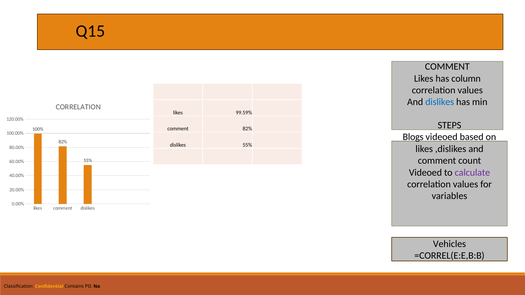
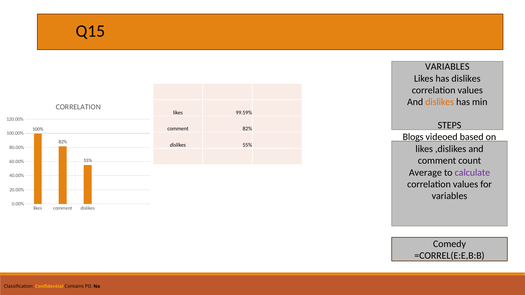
COMMENT: COMMENT -> VARIABLES (447, 67)
has column: column -> dislikes (466, 79)
dislikes colour: blue -> orange (440, 102)
Videoed: Videoed -> Average (425, 173)
Vehicles: Vehicles -> Comedy (449, 244)
